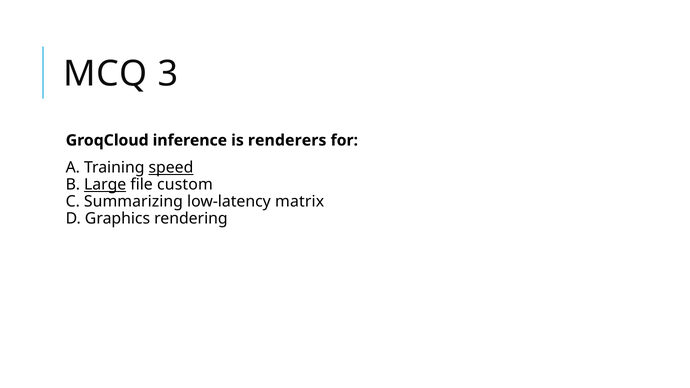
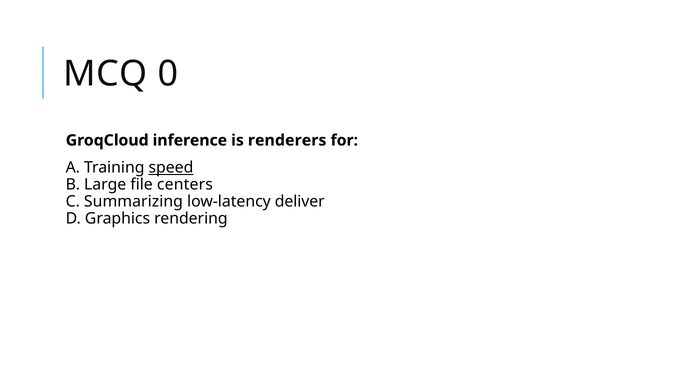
3: 3 -> 0 (168, 74)
Large underline: present -> none (105, 185)
custom: custom -> centers (185, 185)
matrix: matrix -> deliver (300, 202)
